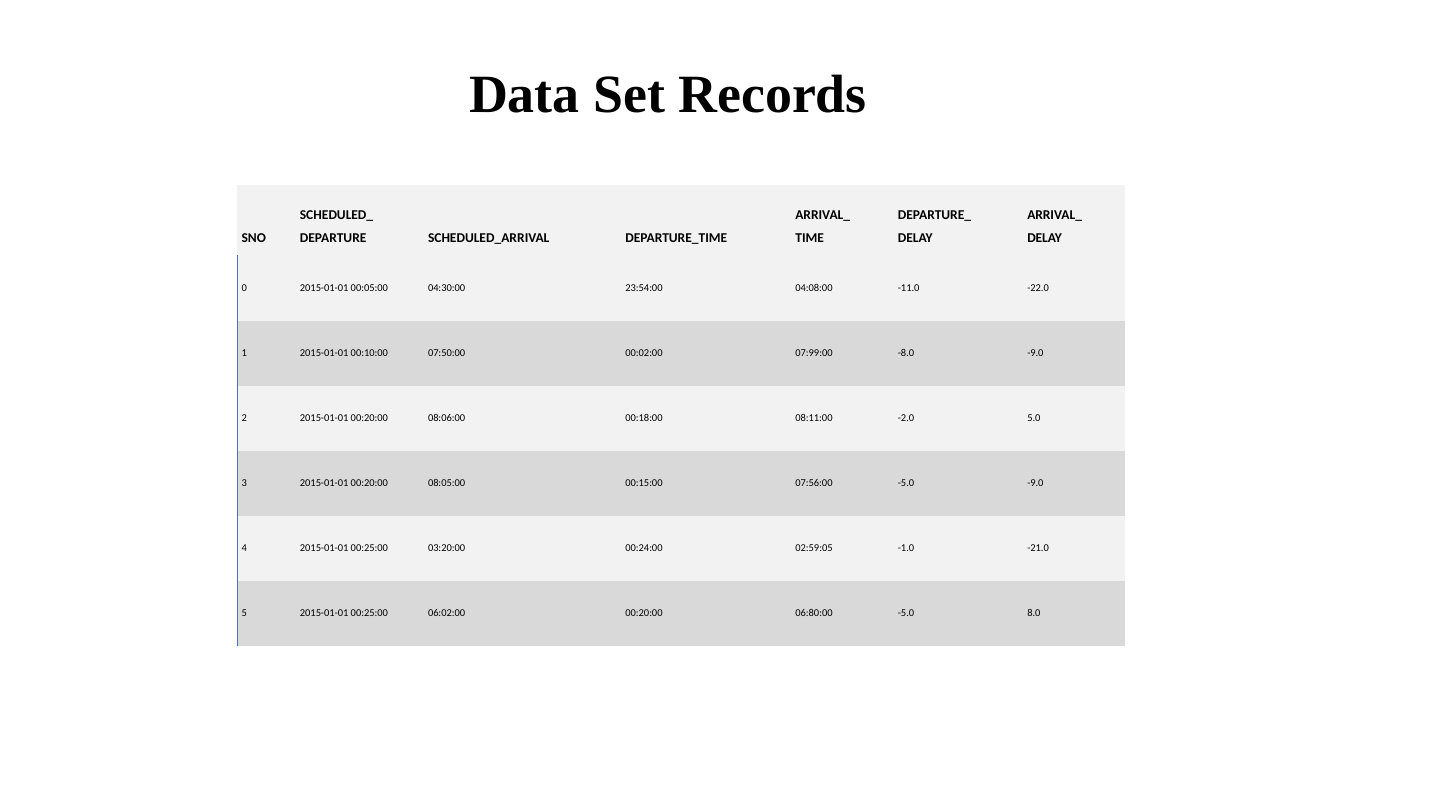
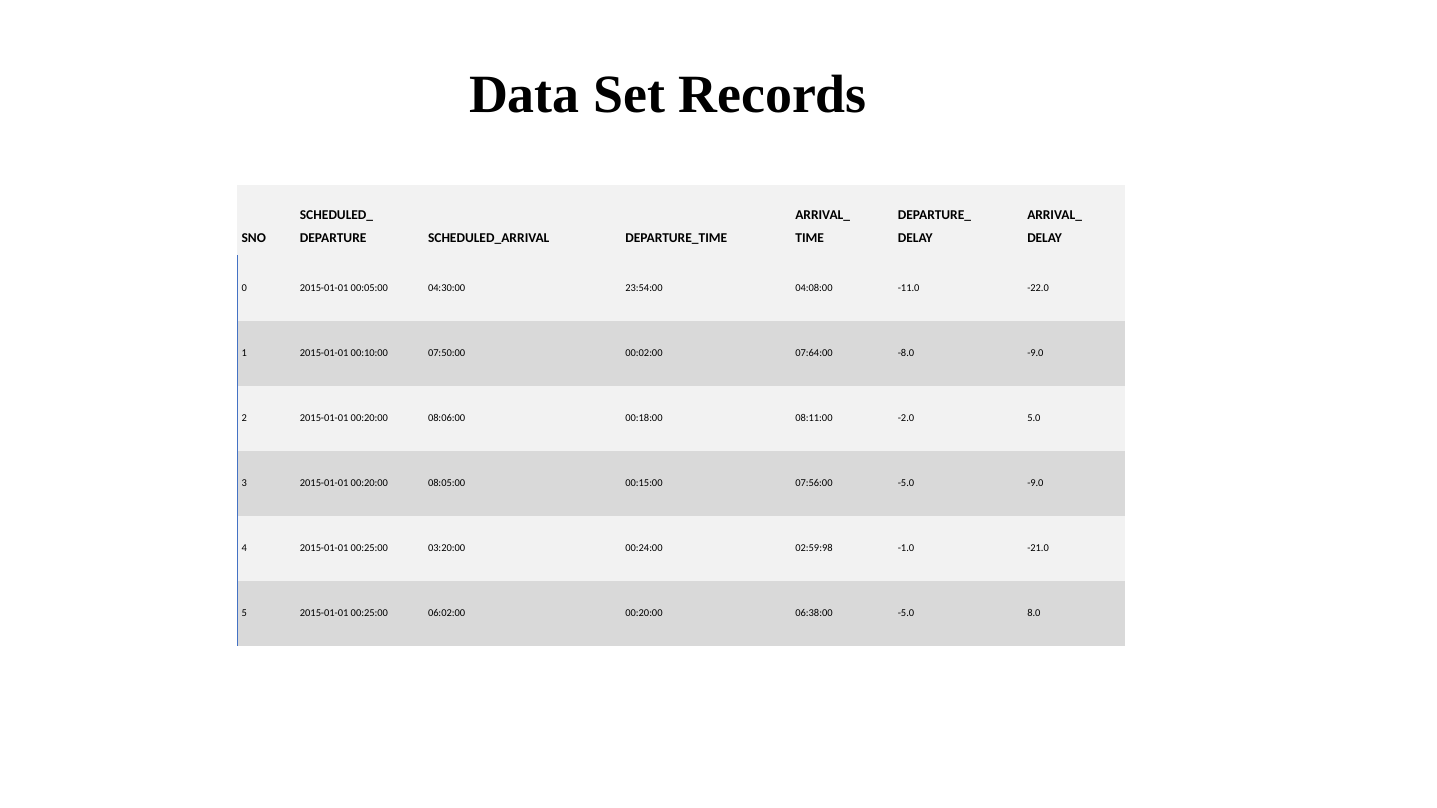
07:99:00: 07:99:00 -> 07:64:00 (814, 353)
02:59:05: 02:59:05 -> 02:59:98 (814, 548)
06:80:00: 06:80:00 -> 06:38:00 (814, 613)
